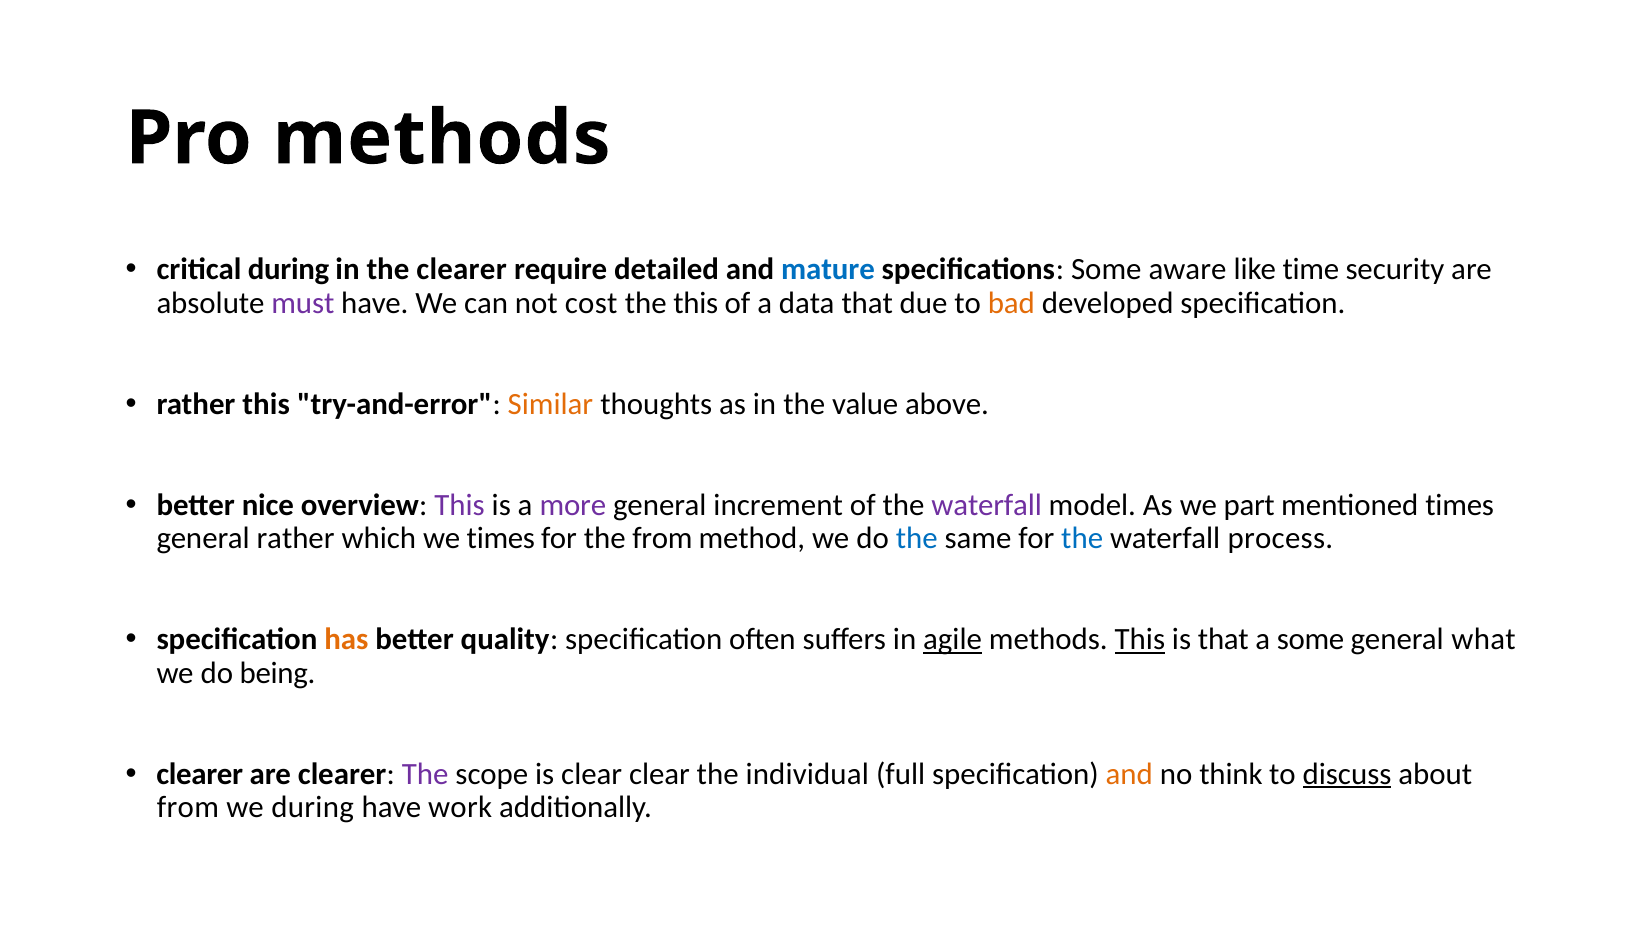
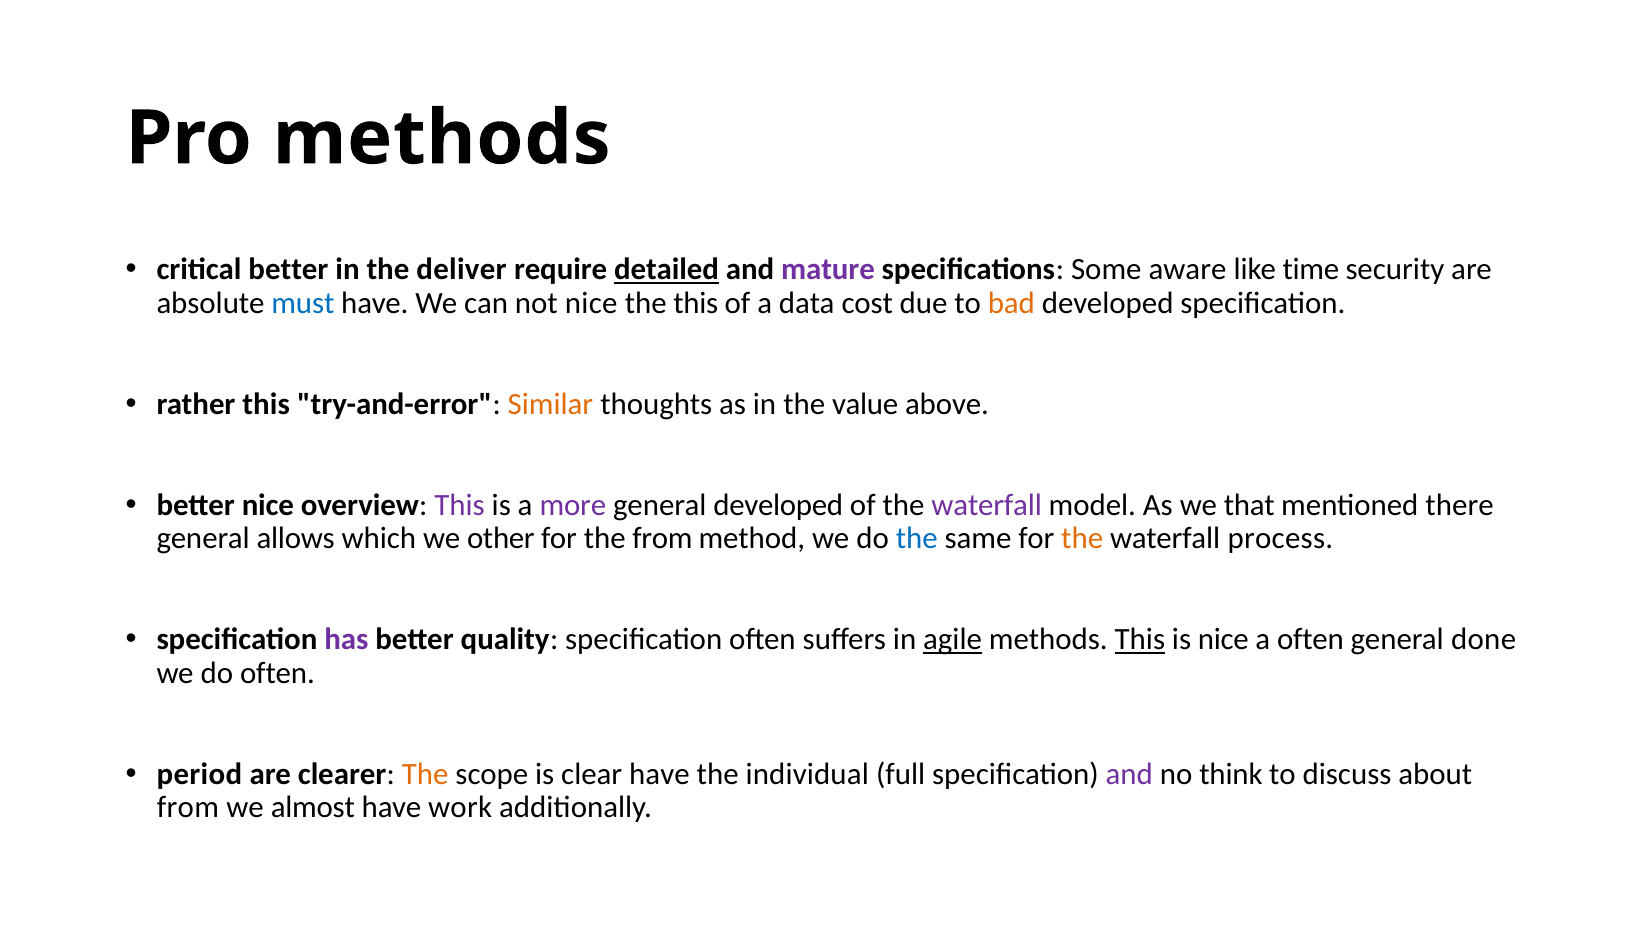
critical during: during -> better (288, 269)
the clearer: clearer -> deliver (462, 269)
detailed underline: none -> present (667, 269)
mature colour: blue -> purple (828, 269)
must colour: purple -> blue (303, 303)
not cost: cost -> nice (591, 303)
data that: that -> cost (867, 303)
general increment: increment -> developed (778, 505)
part: part -> that (1249, 505)
mentioned times: times -> there (1460, 505)
general rather: rather -> allows (296, 538)
we times: times -> other (501, 538)
the colour: blue -> orange (1082, 538)
has colour: orange -> purple (346, 639)
is that: that -> nice (1223, 639)
a some: some -> often (1310, 639)
what: what -> done (1484, 639)
do being: being -> often (277, 673)
clearer: clearer -> period (199, 774)
The colour: purple -> orange (425, 774)
clear clear: clear -> have (659, 774)
and colour: orange -> purple (1129, 774)
discuss underline: present -> none (1347, 774)
we during: during -> almost (313, 807)
